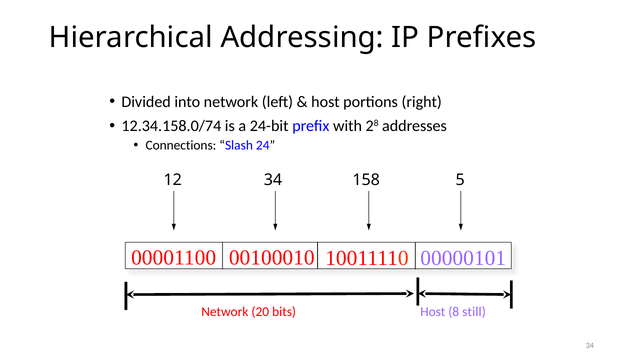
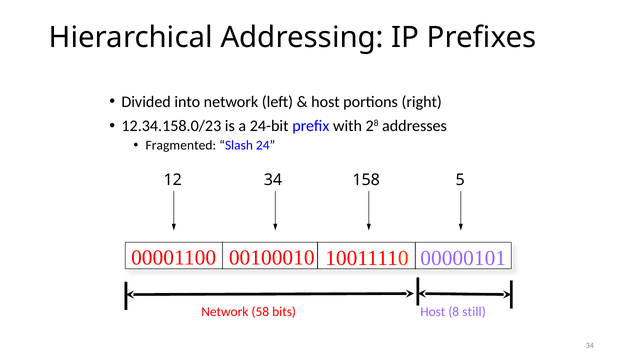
12.34.158.0/74: 12.34.158.0/74 -> 12.34.158.0/23 (171, 126)
Connections: Connections -> Fragmented (181, 145)
20: 20 -> 58 (260, 312)
